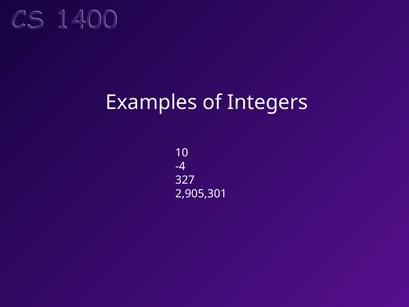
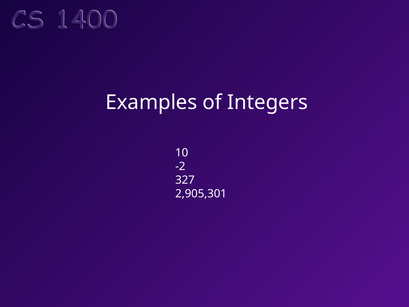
-4: -4 -> -2 (180, 166)
